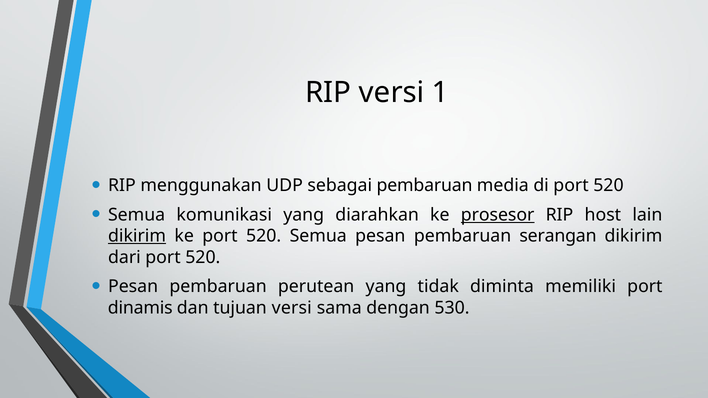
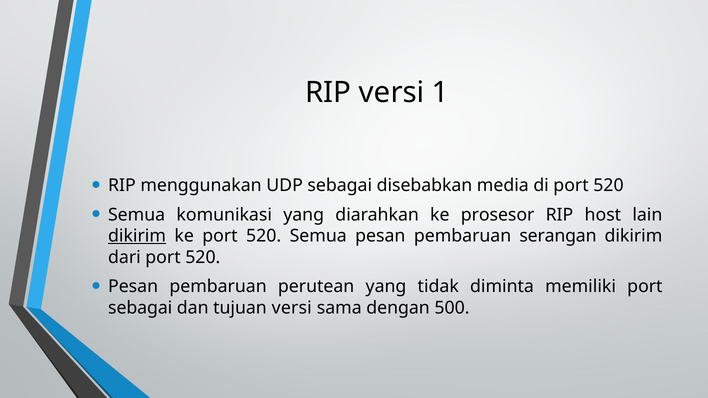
sebagai pembaruan: pembaruan -> disebabkan (424, 186)
prosesor underline: present -> none (498, 215)
dinamis: dinamis -> sebagai (140, 308)
530: 530 -> 500 (452, 308)
